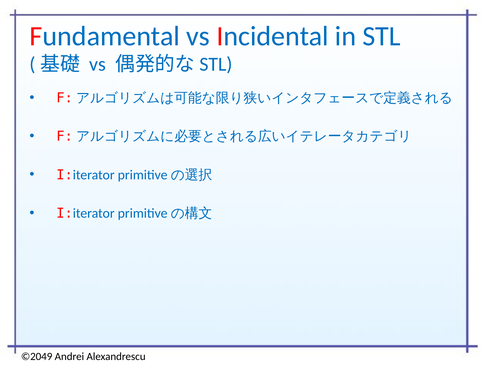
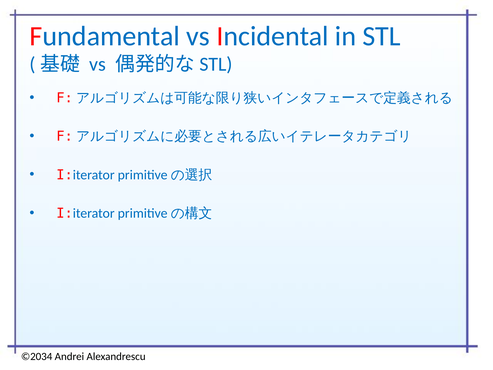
©2049: ©2049 -> ©2034 (37, 356)
